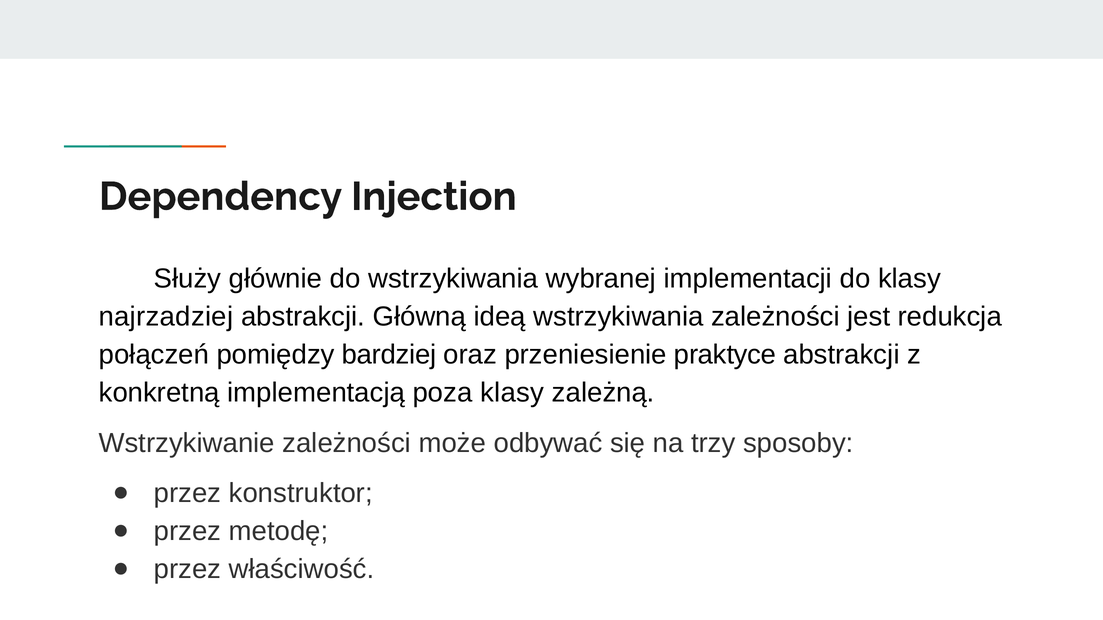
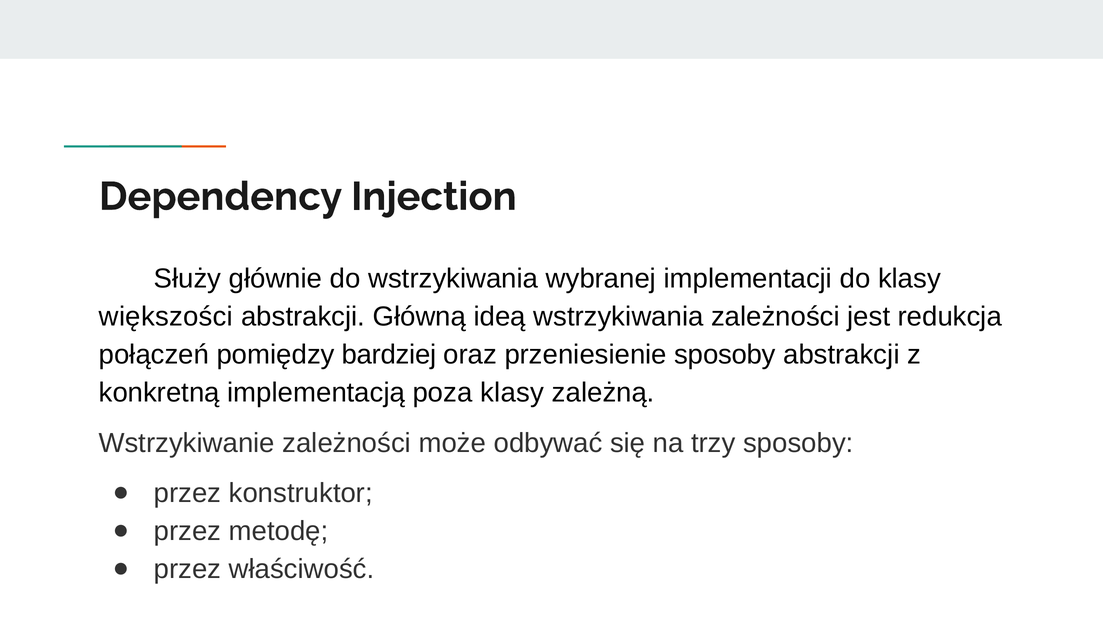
najrzadziej: najrzadziej -> większości (166, 317)
przeniesienie praktyce: praktyce -> sposoby (725, 355)
